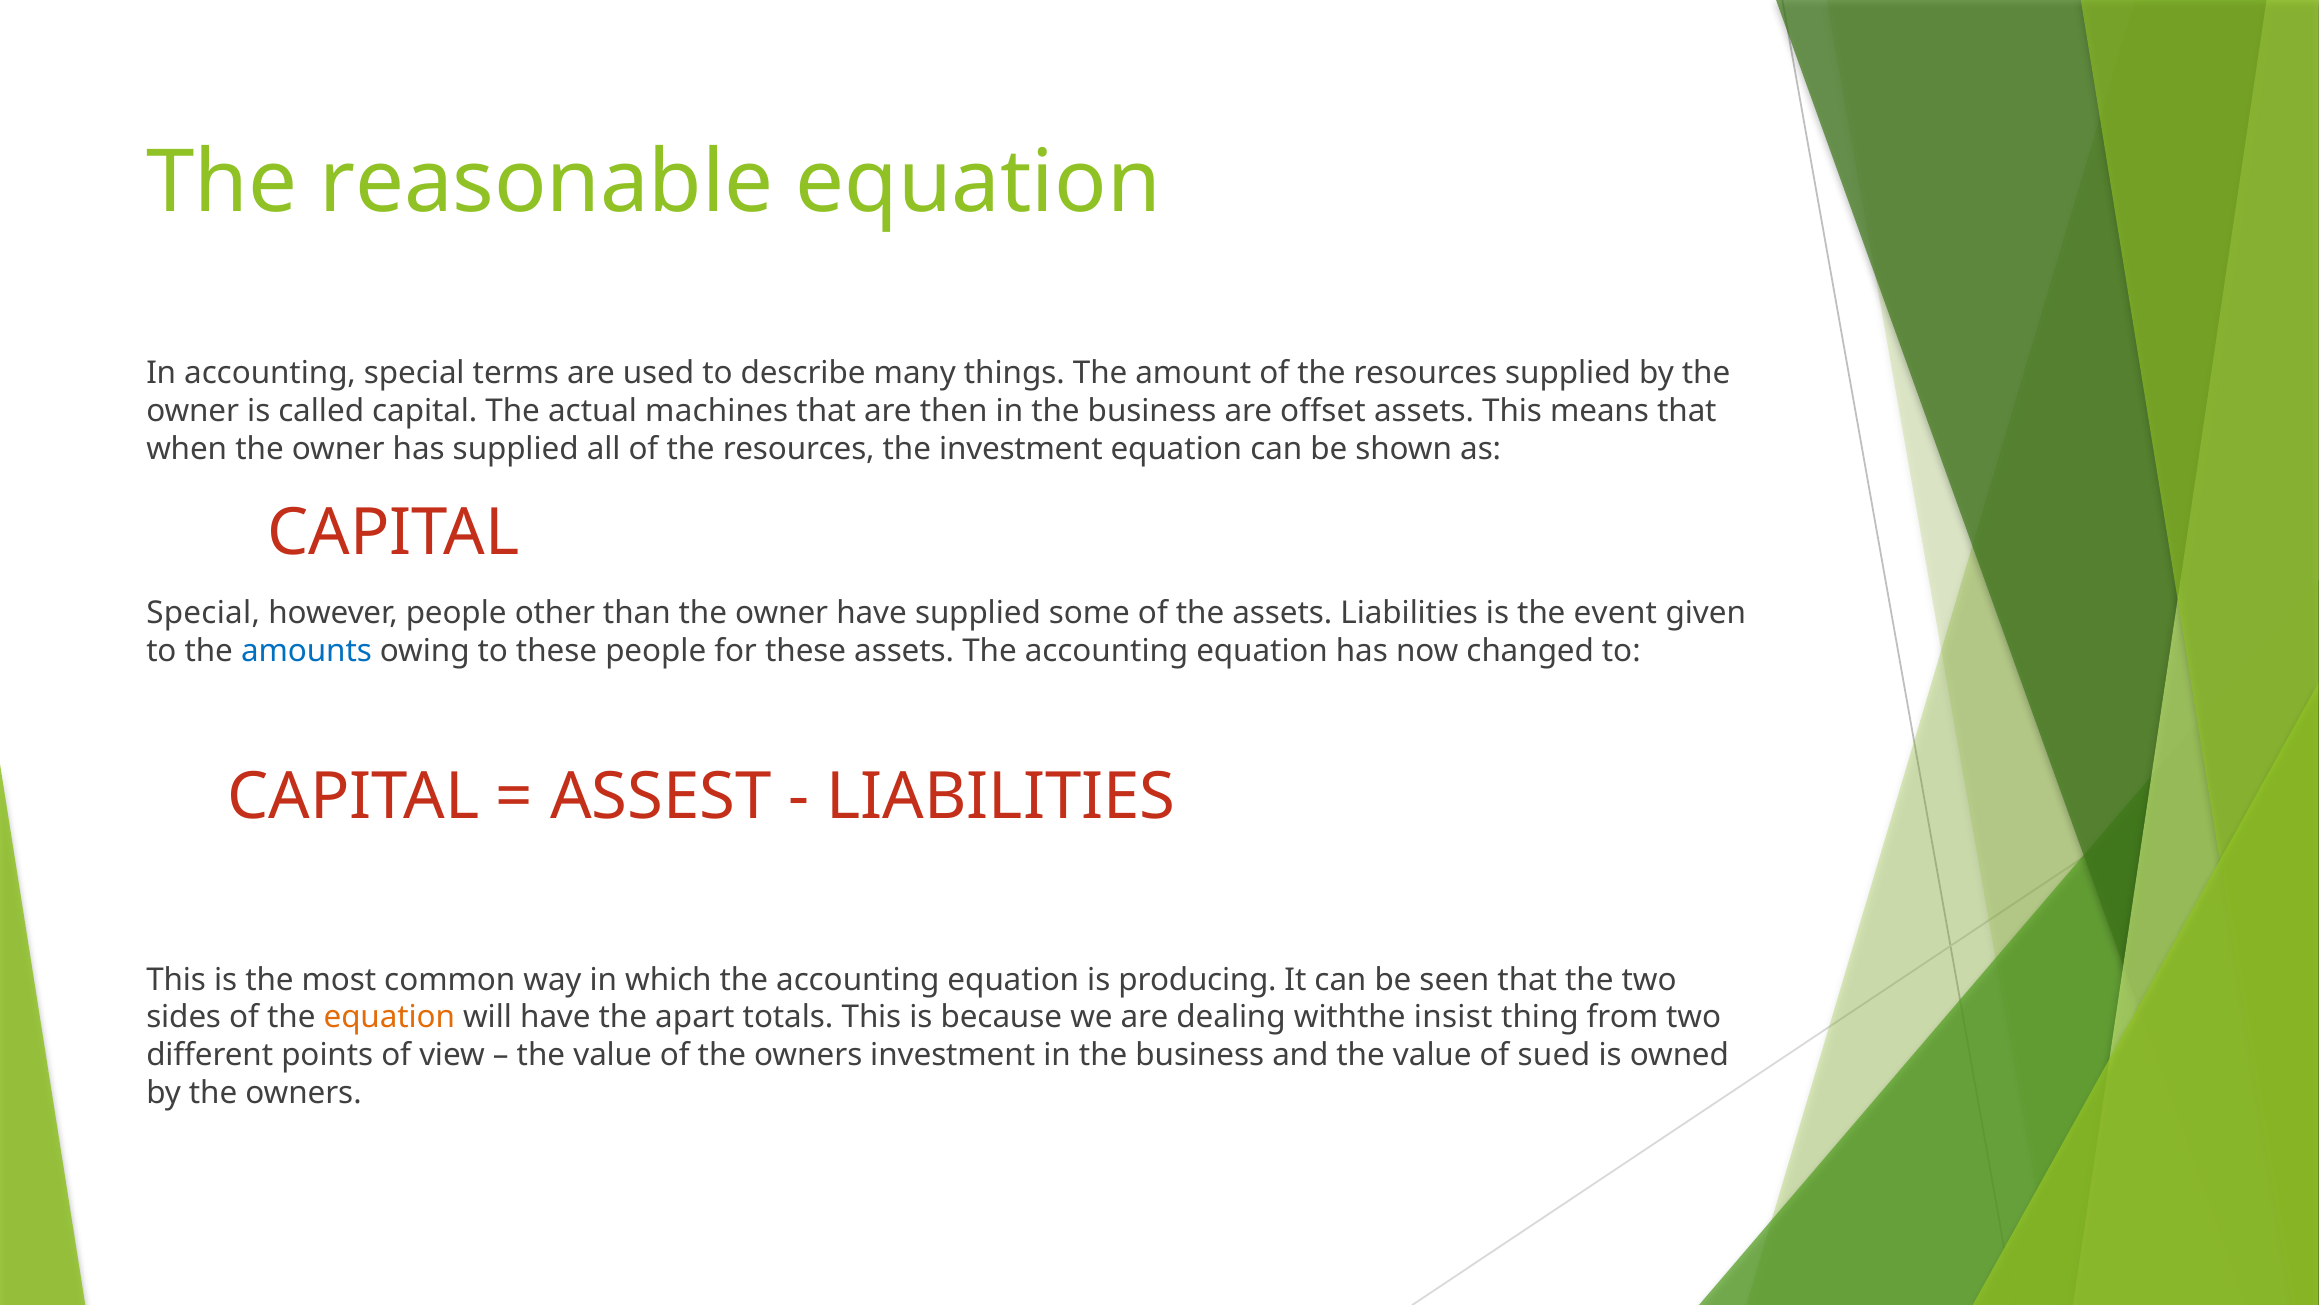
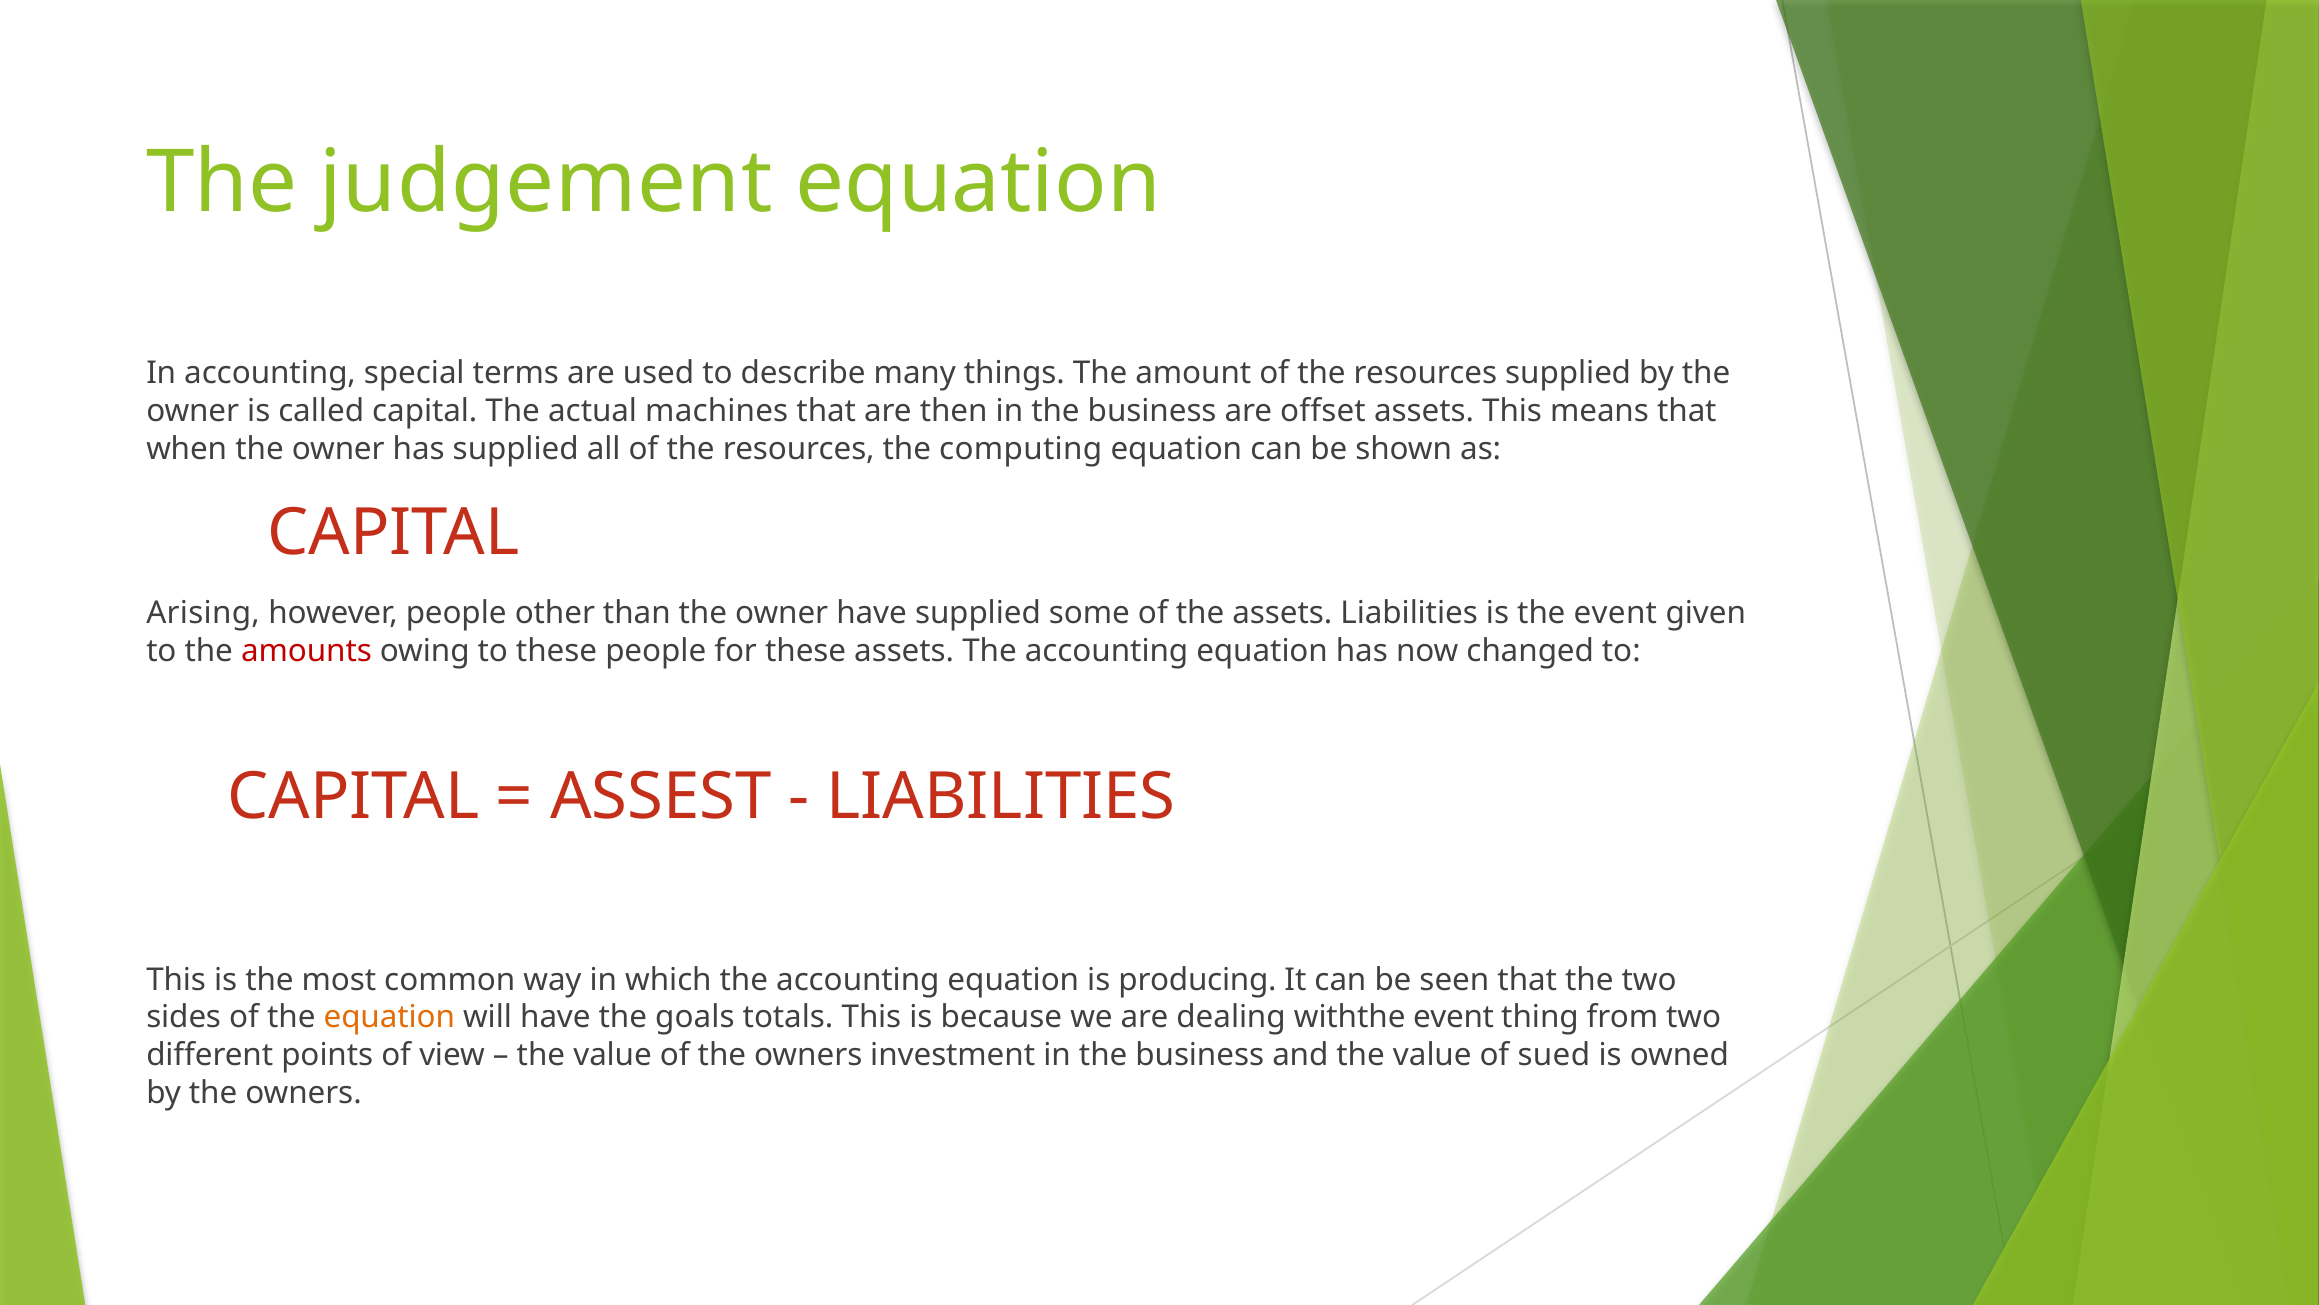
reasonable: reasonable -> judgement (546, 183)
the investment: investment -> computing (1021, 448)
Special: Special -> Arising (203, 613)
amounts colour: blue -> red (306, 651)
apart: apart -> goals (695, 1017)
withthe insist: insist -> event (1454, 1017)
